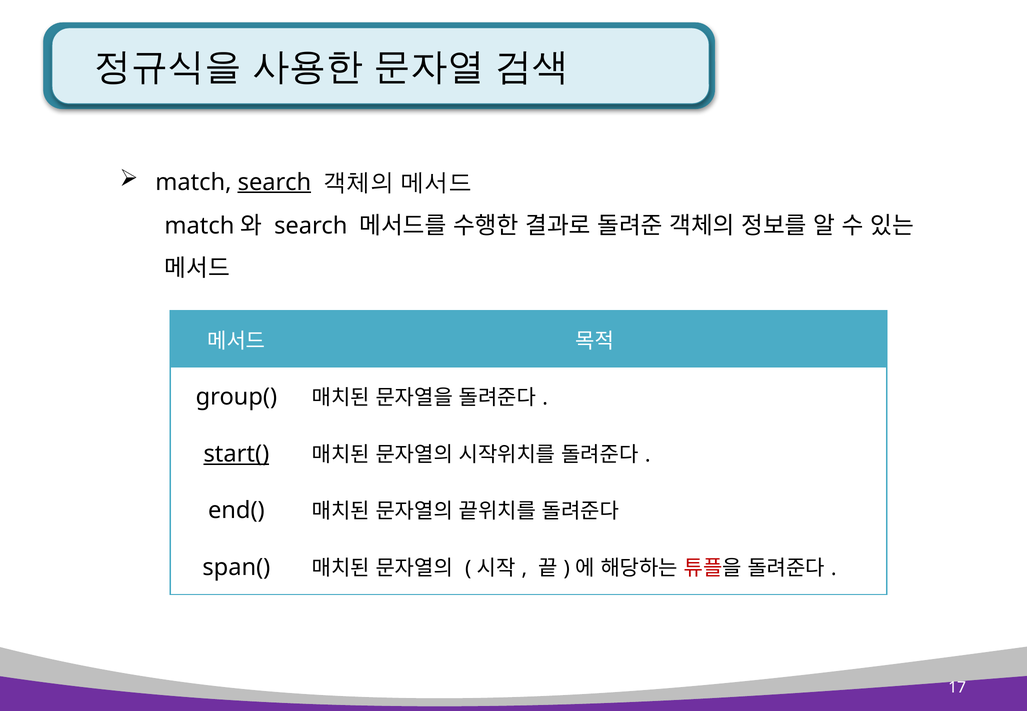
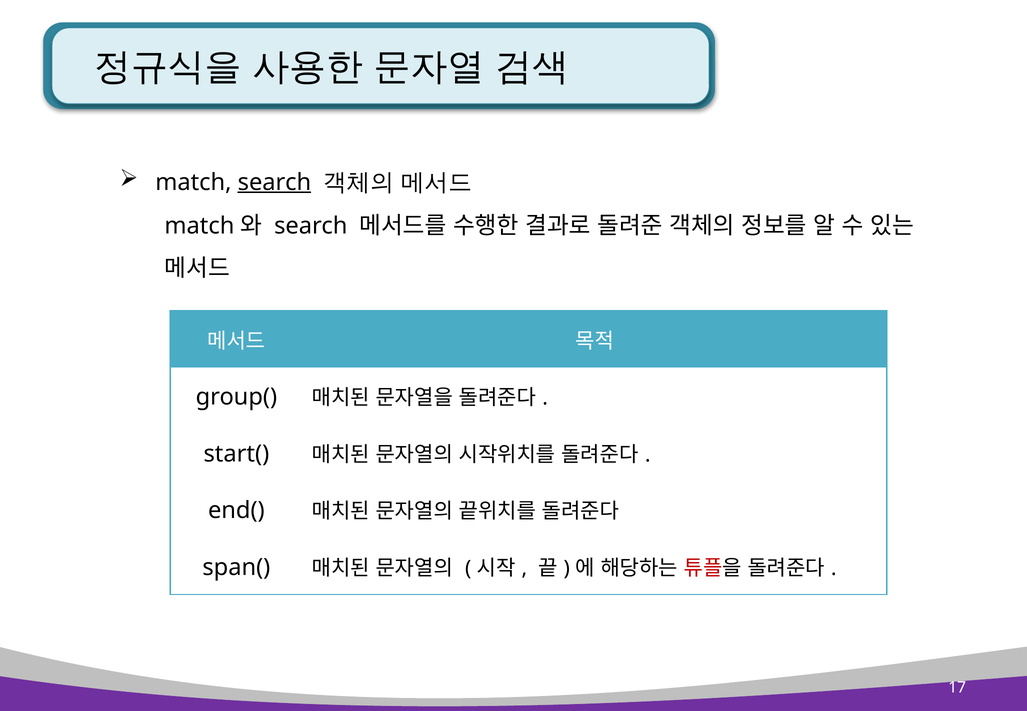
start( underline: present -> none (236, 454)
